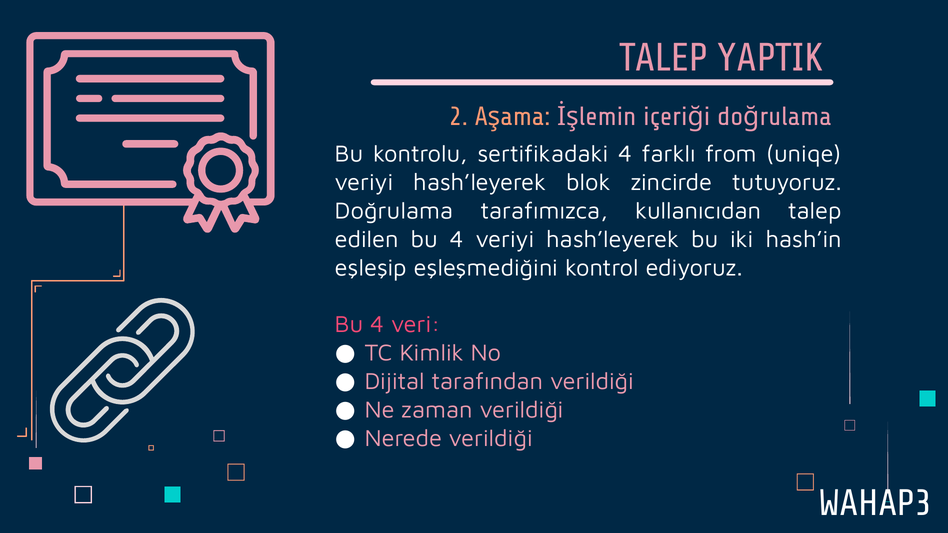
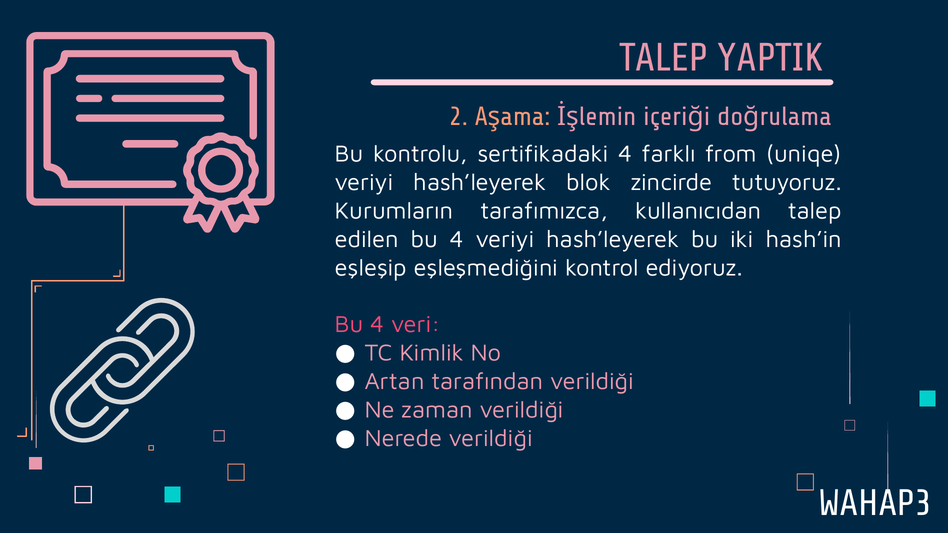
Doğrulama: Doğrulama -> Kurumların (394, 211)
Dijital: Dijital -> Artan (395, 382)
